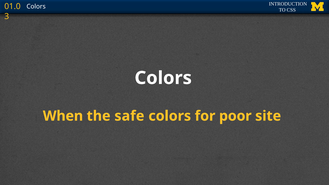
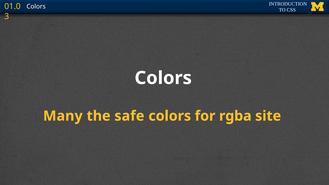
When: When -> Many (63, 116)
poor: poor -> rgba (235, 116)
